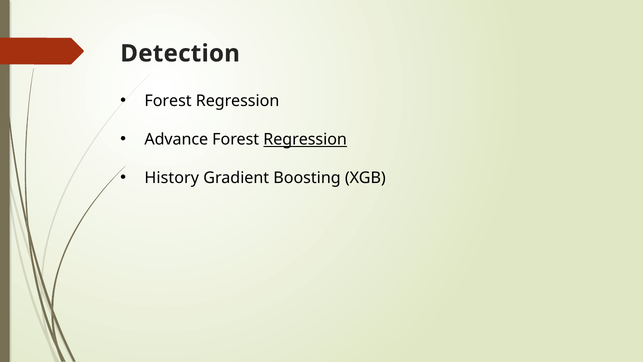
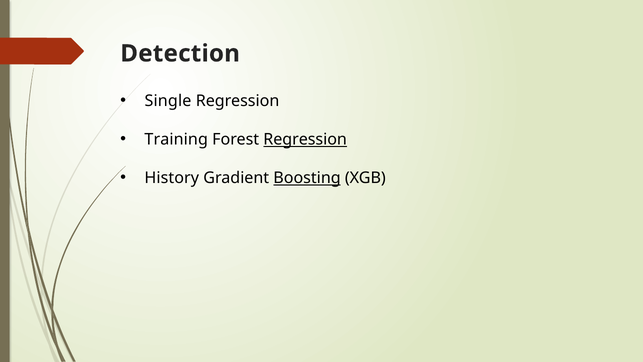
Forest: Forest -> Single (168, 101)
Advance: Advance -> Training (176, 139)
Boosting underline: none -> present (307, 178)
